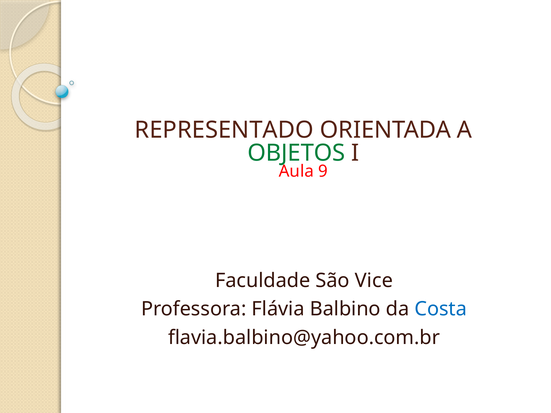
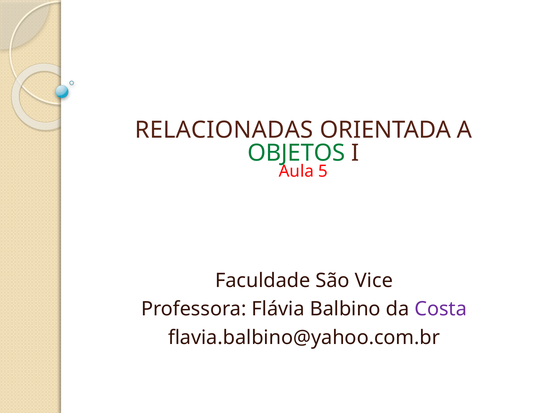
REPRESENTADO: REPRESENTADO -> RELACIONADAS (224, 130)
9: 9 -> 5 (323, 171)
Costa colour: blue -> purple (441, 309)
